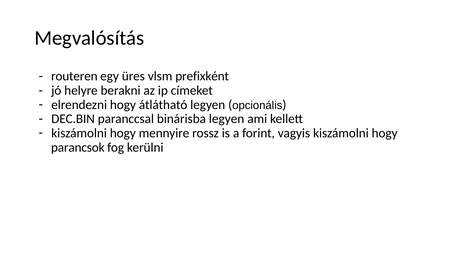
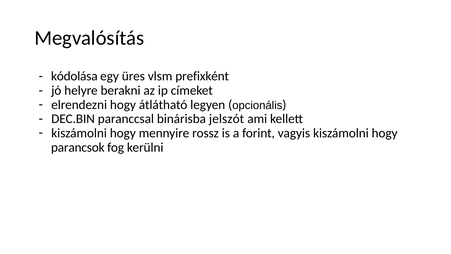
routeren: routeren -> kódolása (74, 76)
binárisba legyen: legyen -> jelszót (227, 119)
